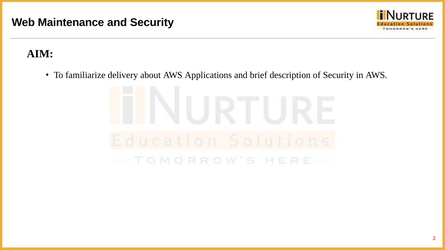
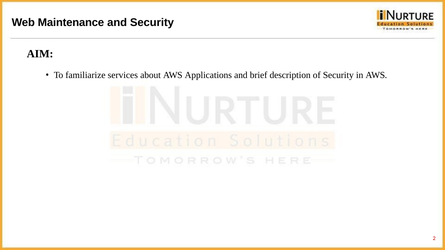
delivery: delivery -> services (123, 75)
